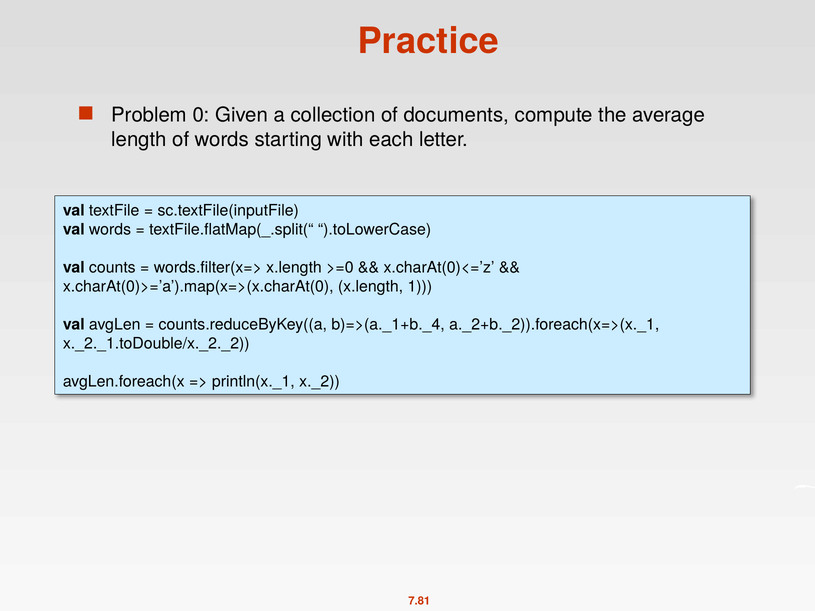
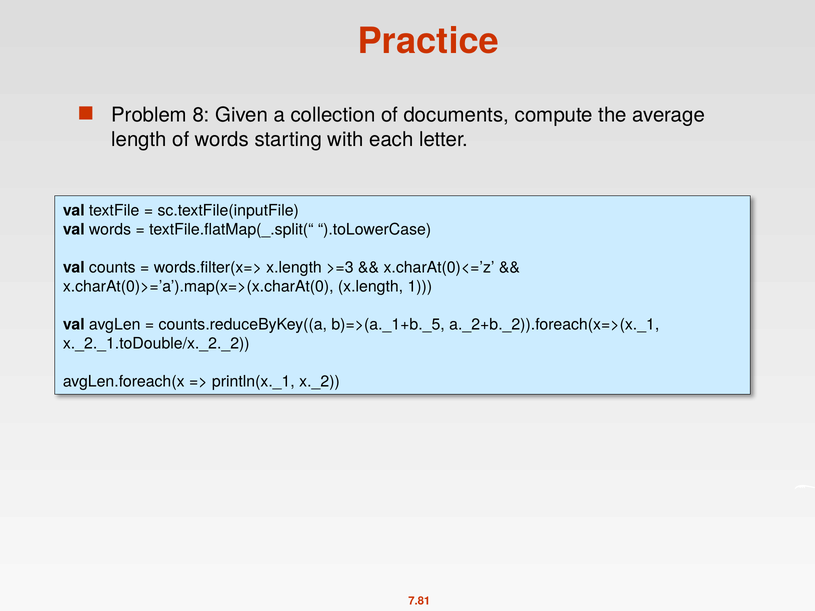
0: 0 -> 8 (201, 115)
>=0: >=0 -> >=3 (340, 268)
b)=>(a._1+b._4: b)=>(a._1+b._4 -> b)=>(a._1+b._5 (388, 325)
